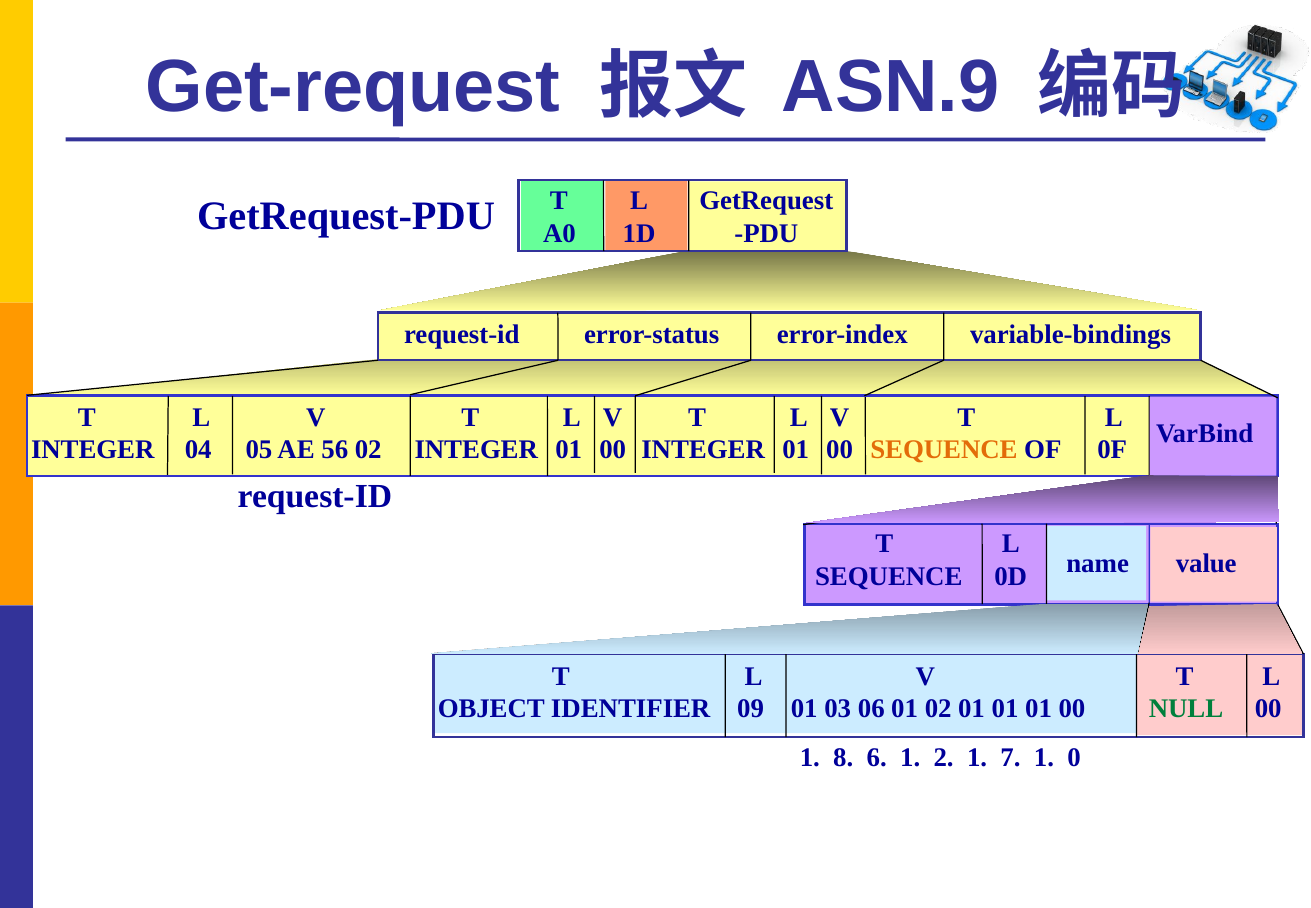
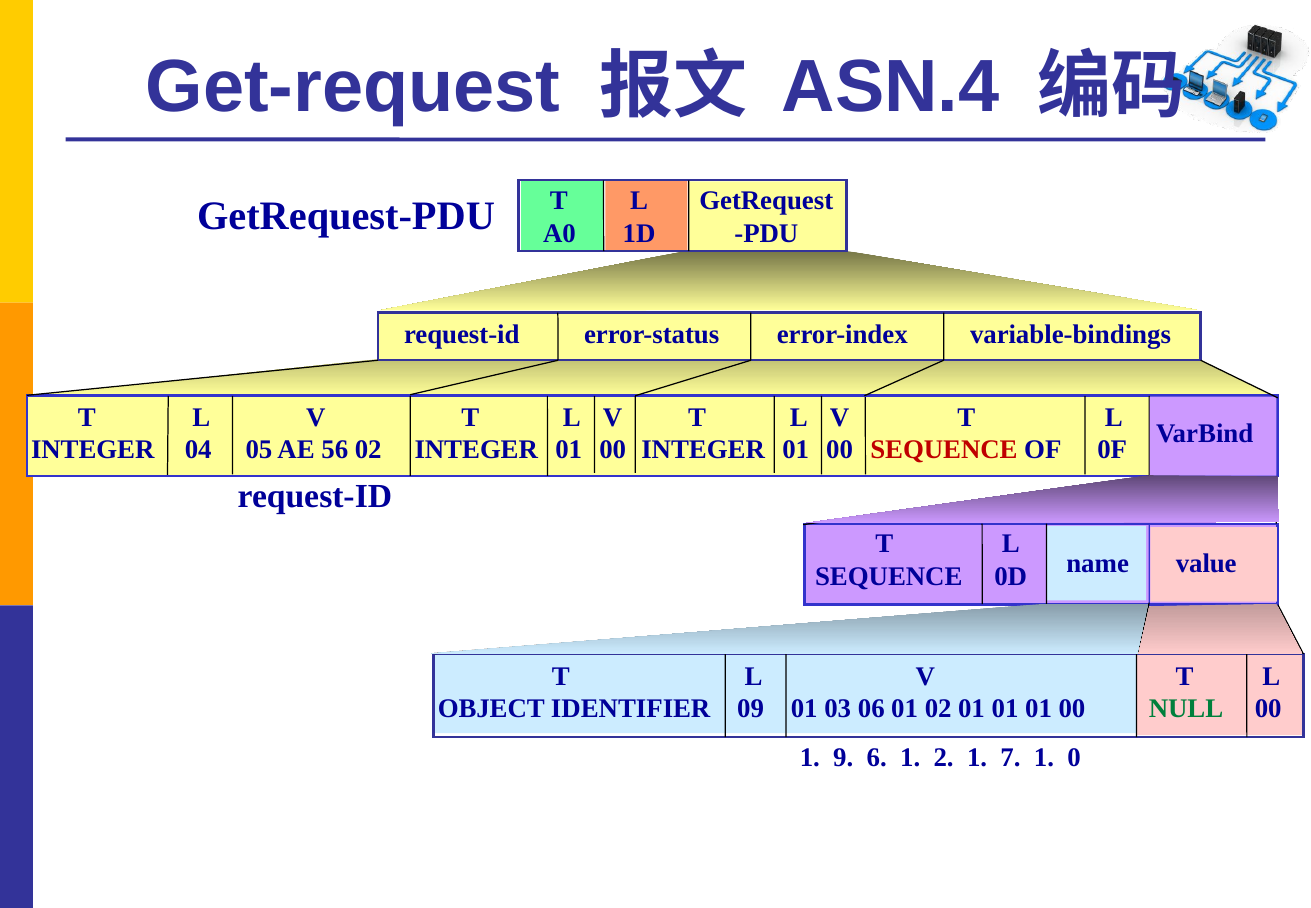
ASN.9: ASN.9 -> ASN.4 (891, 87)
SEQUENCE colour: orange -> red (944, 450)
8: 8 -> 9 (843, 757)
